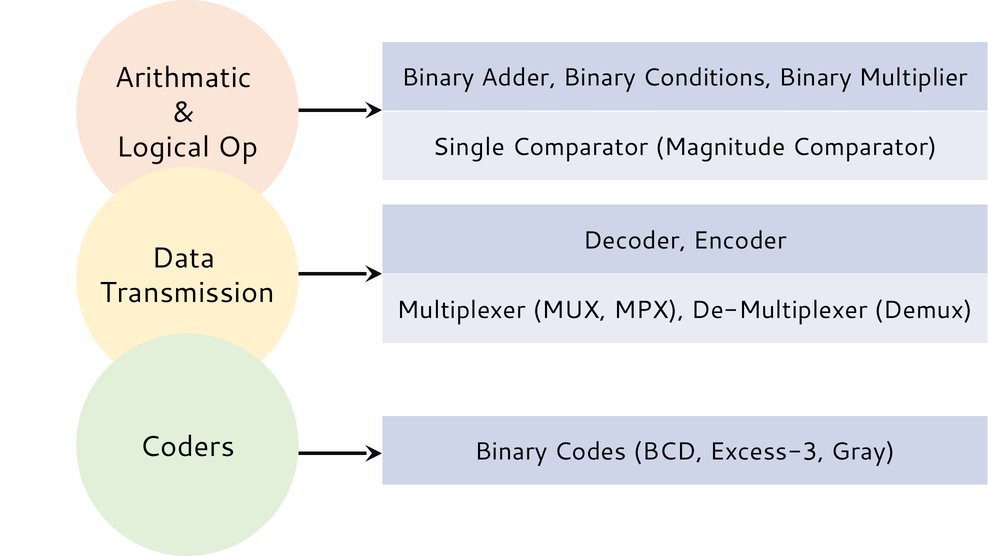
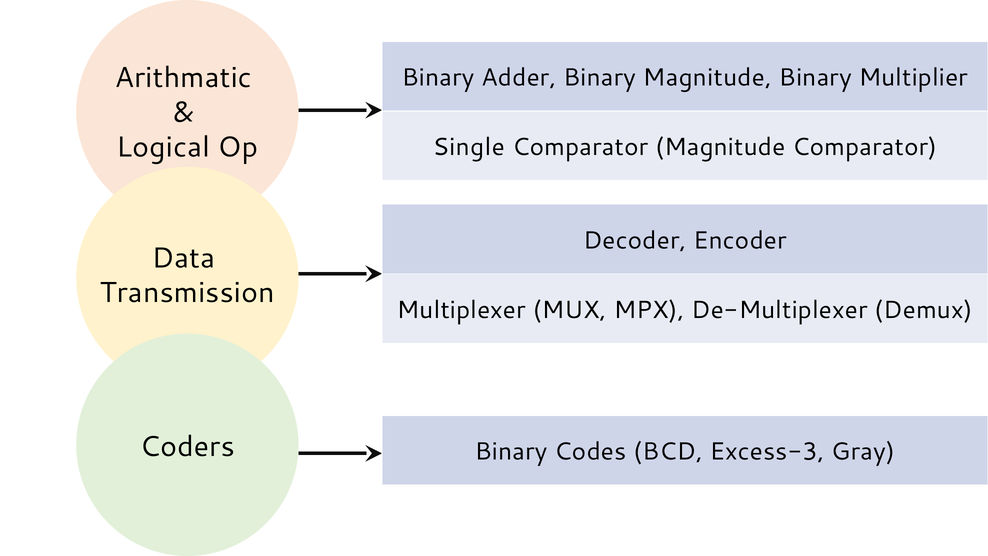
Binary Conditions: Conditions -> Magnitude (707, 78)
